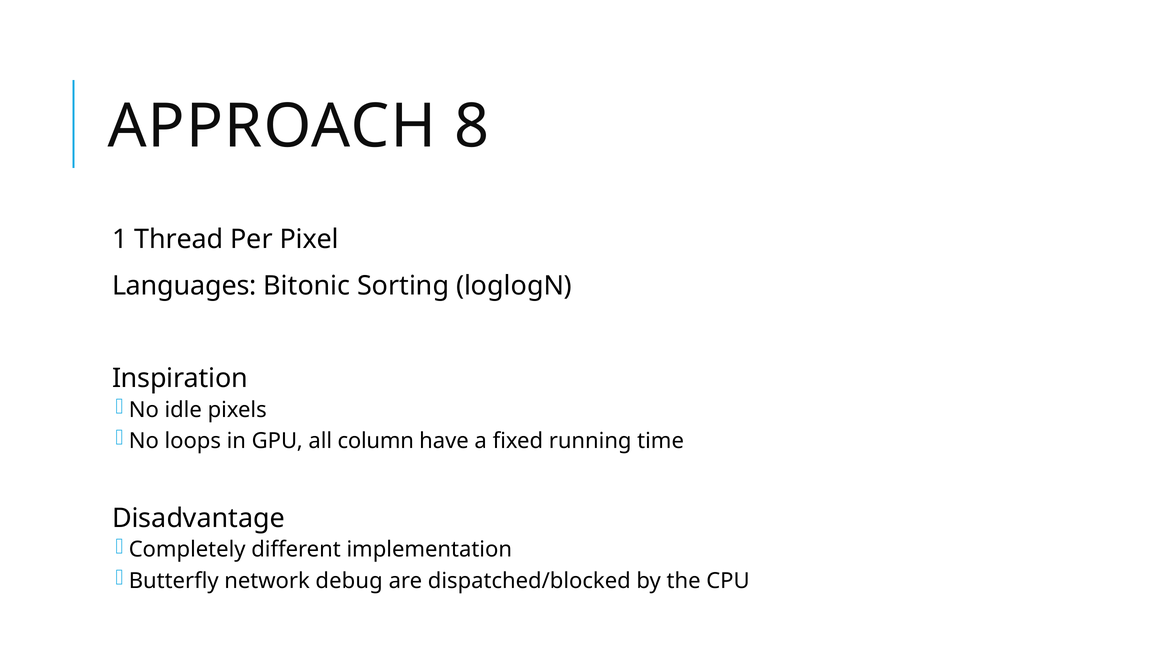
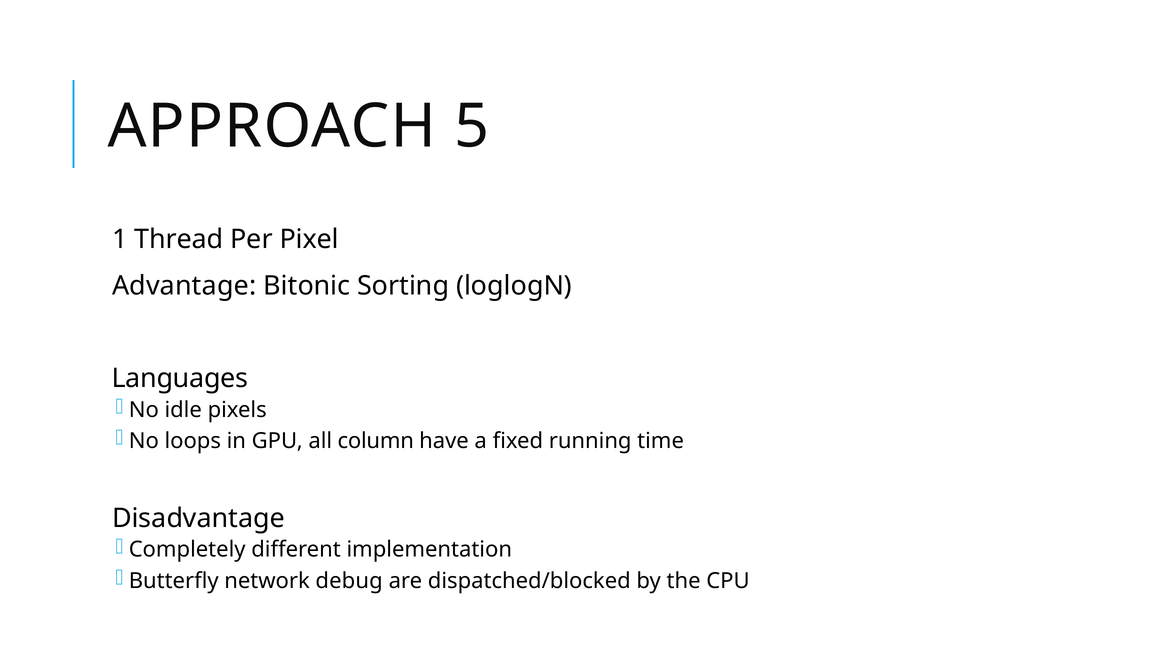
8: 8 -> 5 (472, 126)
Languages: Languages -> Advantage (184, 286)
Inspiration: Inspiration -> Languages (180, 378)
